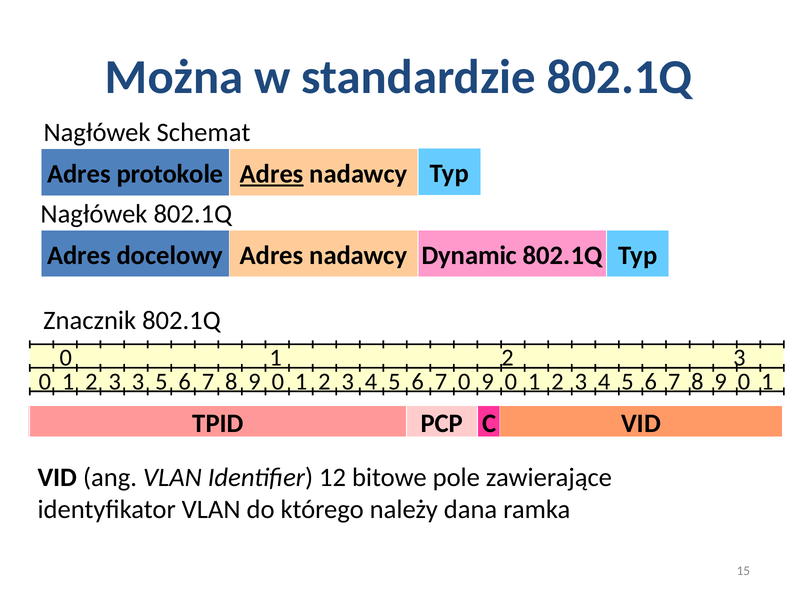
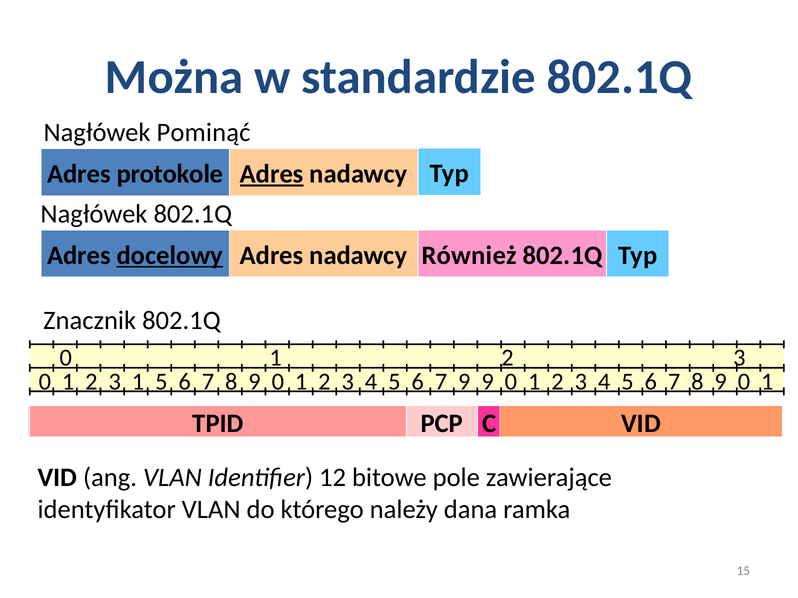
Schemat: Schemat -> Pominąć (203, 132)
docelowy underline: none -> present (170, 256)
Dynamic: Dynamic -> Również (469, 256)
3 3: 3 -> 1 (138, 382)
7 0: 0 -> 9 (464, 382)
